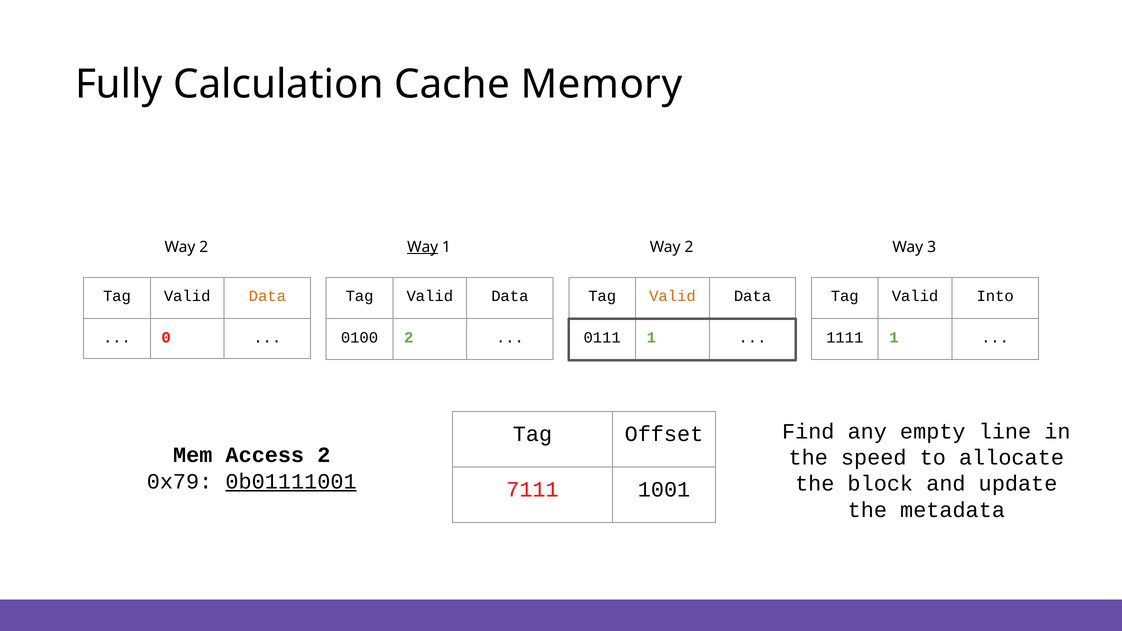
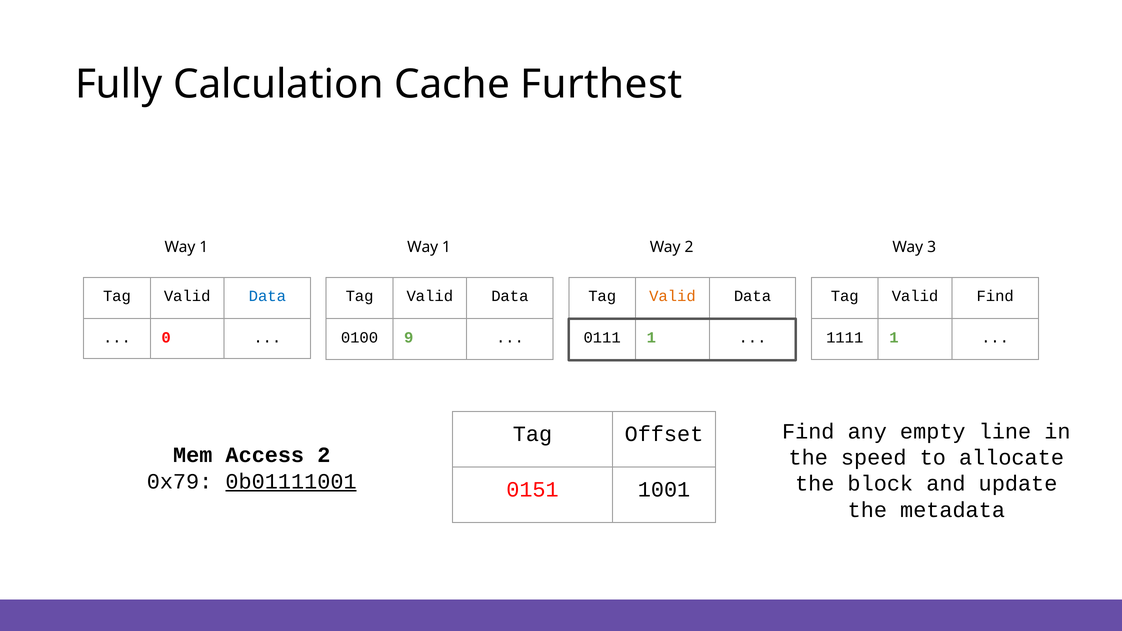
Memory: Memory -> Furthest (602, 85)
2: 2 -> 1 (204, 247)
Way underline: present -> none (423, 247)
Data colour: orange -> blue (267, 296)
Valid Into: Into -> Find (995, 296)
0100 2: 2 -> 9 (409, 338)
7111: 7111 -> 0151 (532, 489)
